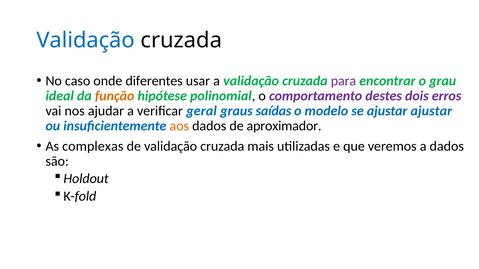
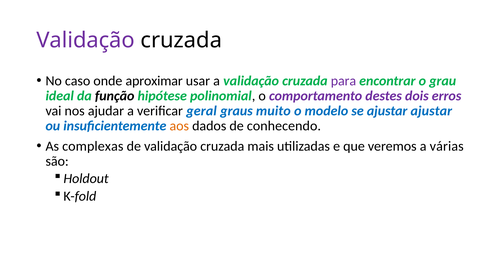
Validação colour: blue -> purple (86, 40)
diferentes: diferentes -> aproximar (154, 81)
função colour: orange -> black (115, 96)
saídas: saídas -> muito (273, 111)
aproximador: aproximador -> conhecendo (284, 126)
a dados: dados -> várias (447, 146)
